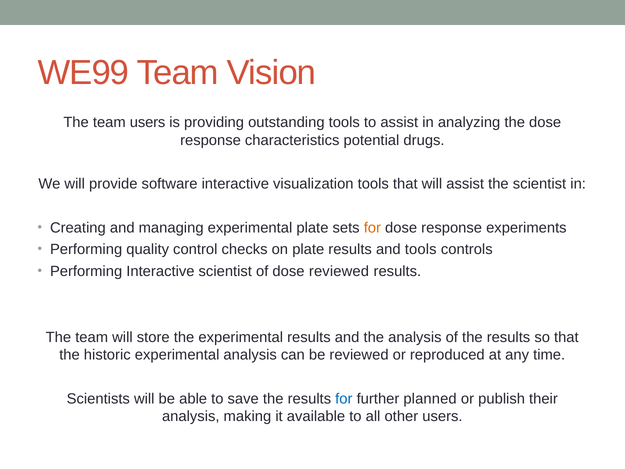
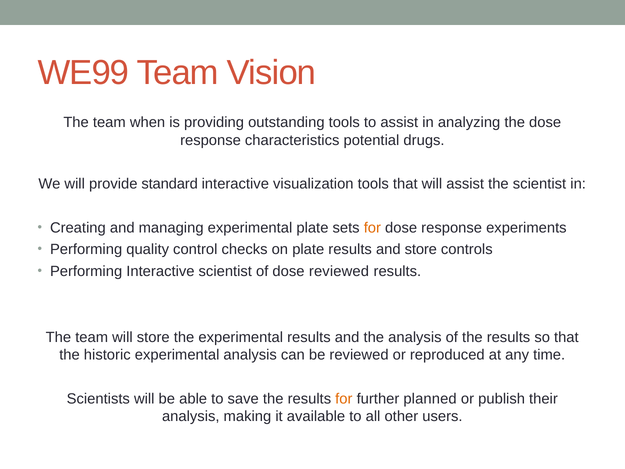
team users: users -> when (148, 122)
software: software -> standard (170, 184)
and tools: tools -> store (421, 249)
for colour: blue -> orange (344, 398)
